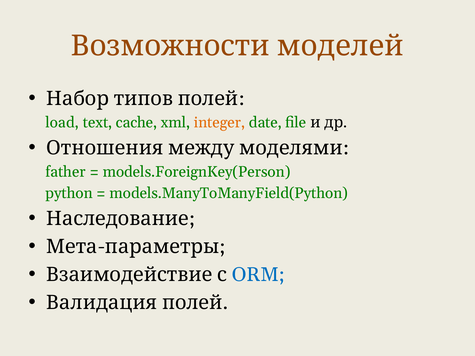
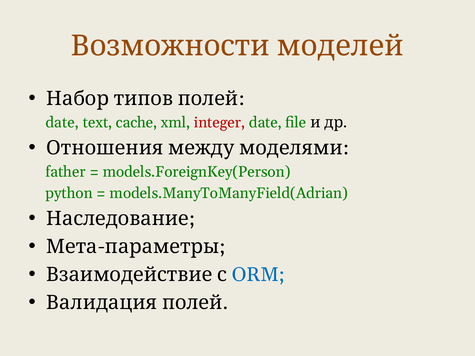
load: load -> date (62, 123)
integer colour: orange -> red (220, 123)
models.ManyToManyField(Python: models.ManyToManyField(Python -> models.ManyToManyField(Adrian (229, 193)
